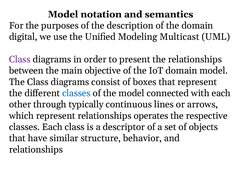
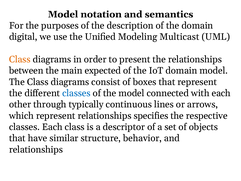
Class colour: purple -> orange (20, 59)
objective: objective -> expected (103, 71)
operates: operates -> specifies (151, 116)
